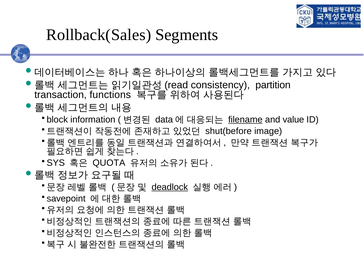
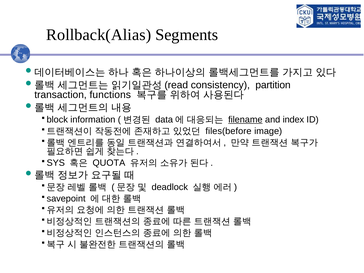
Rollback(Sales: Rollback(Sales -> Rollback(Alias (99, 35)
value: value -> index (293, 120)
shut(before: shut(before -> files(before (228, 131)
deadlock underline: present -> none (170, 187)
